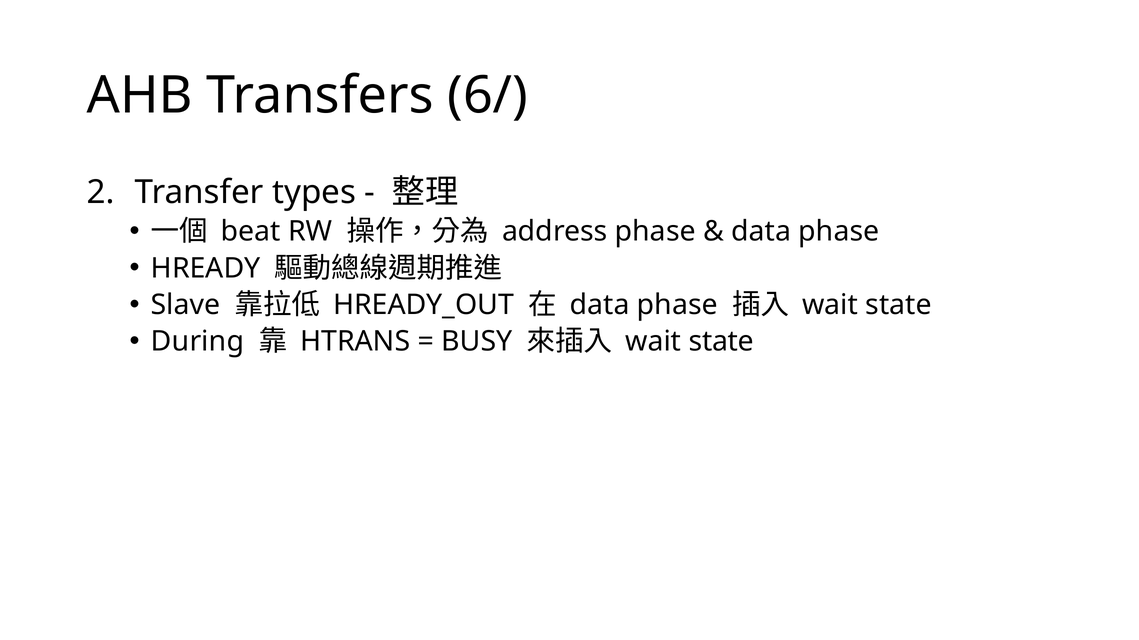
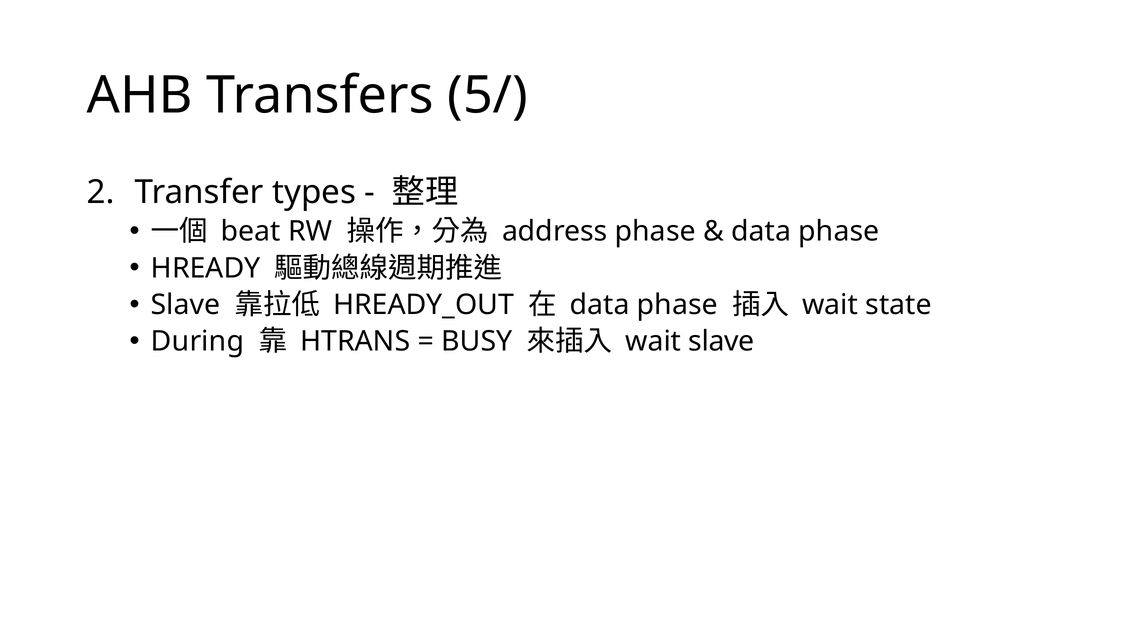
6/: 6/ -> 5/ (488, 96)
state: state -> slave (721, 342)
